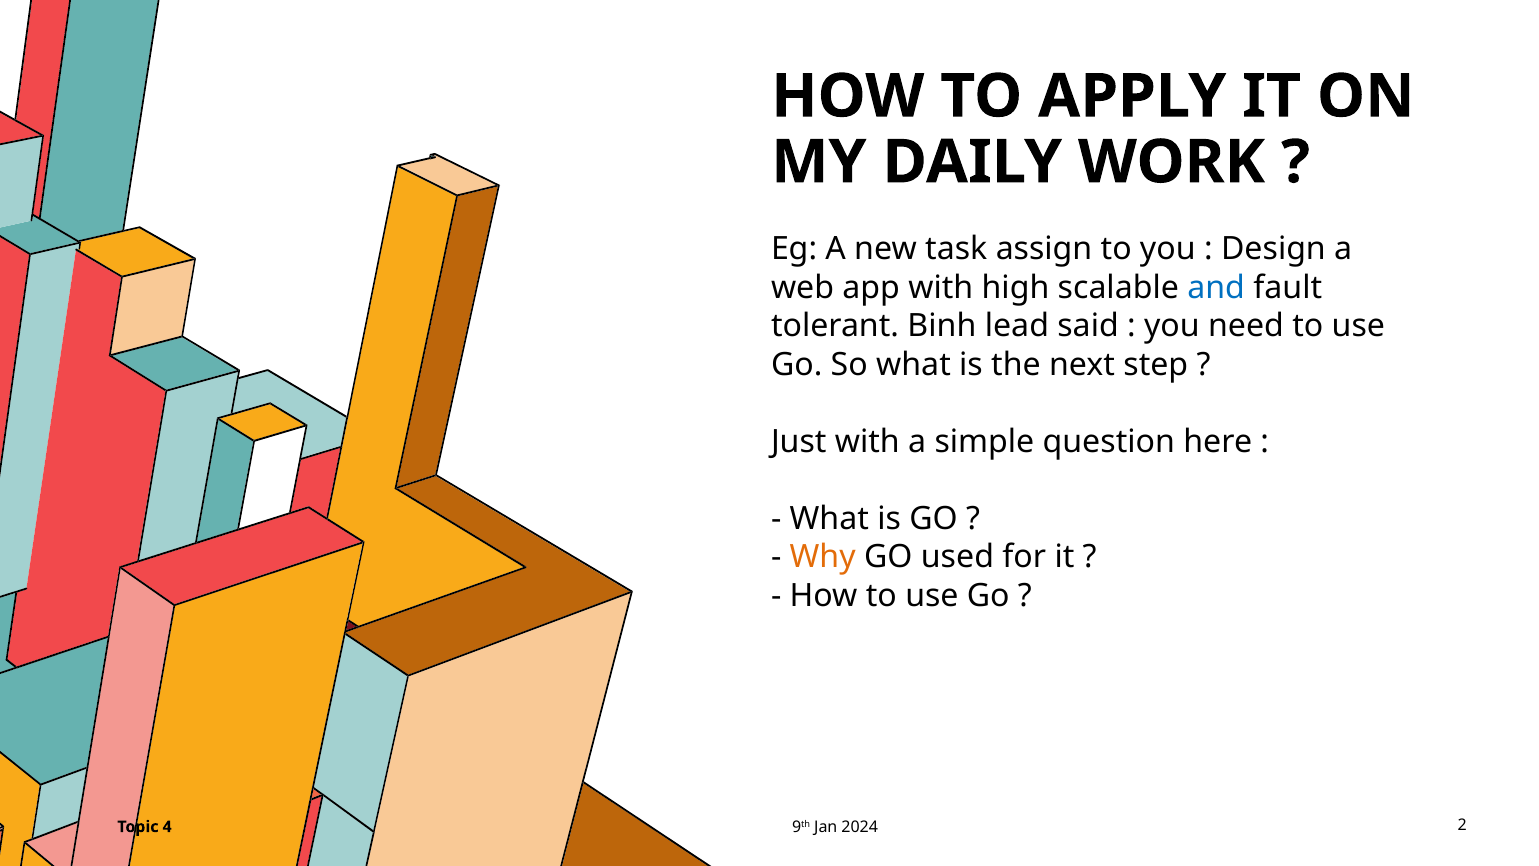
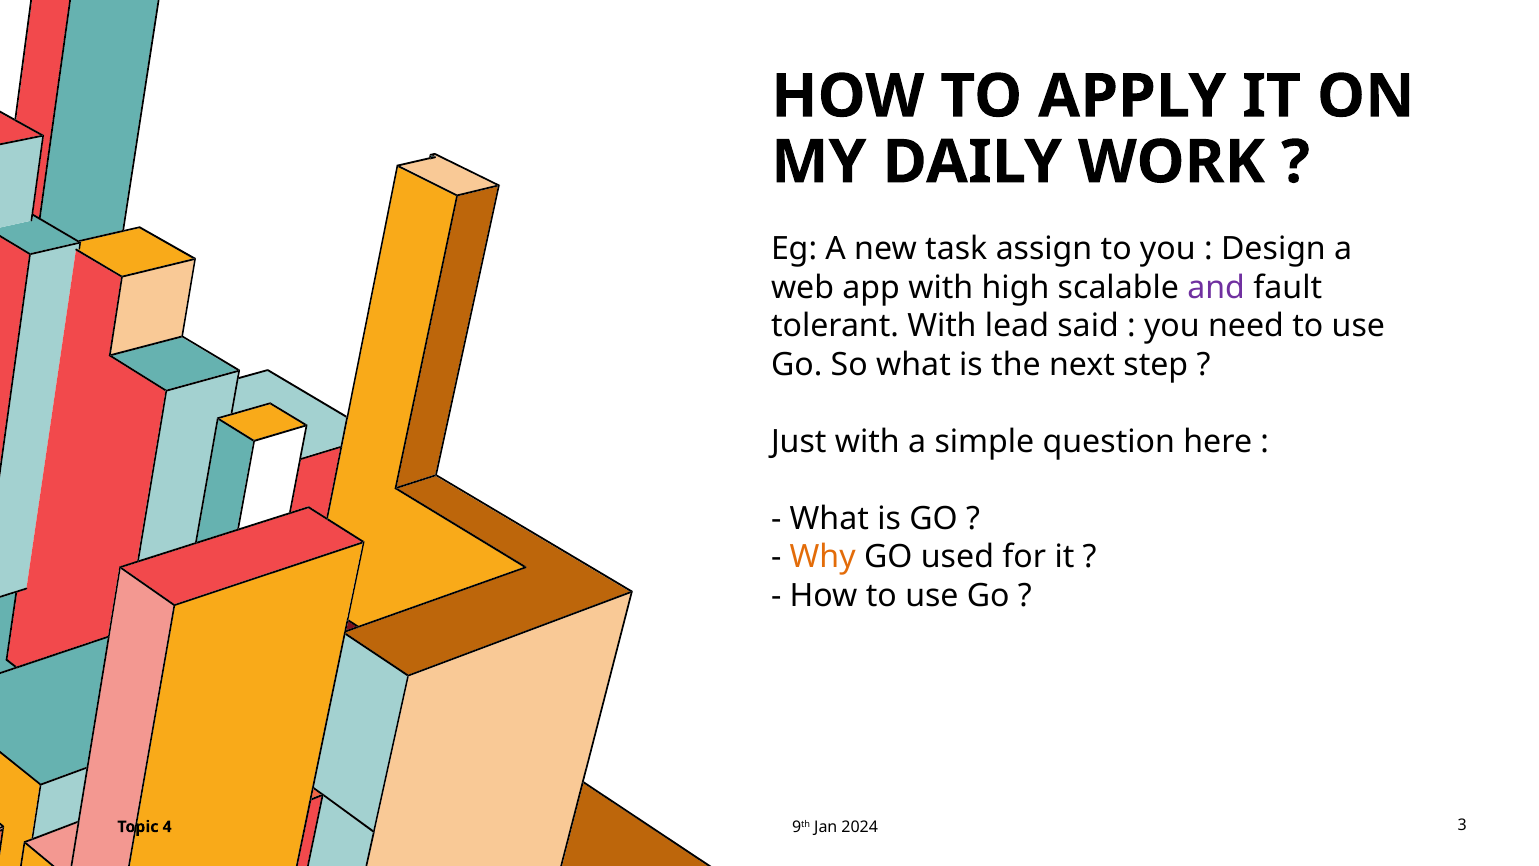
and colour: blue -> purple (1216, 287)
tolerant Binh: Binh -> With (942, 326)
2: 2 -> 3 (1462, 825)
